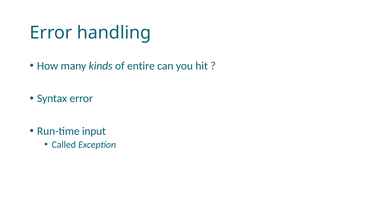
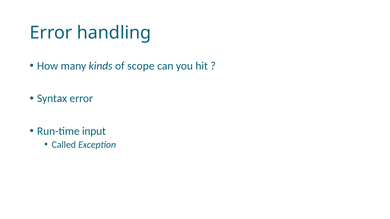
entire: entire -> scope (141, 66)
